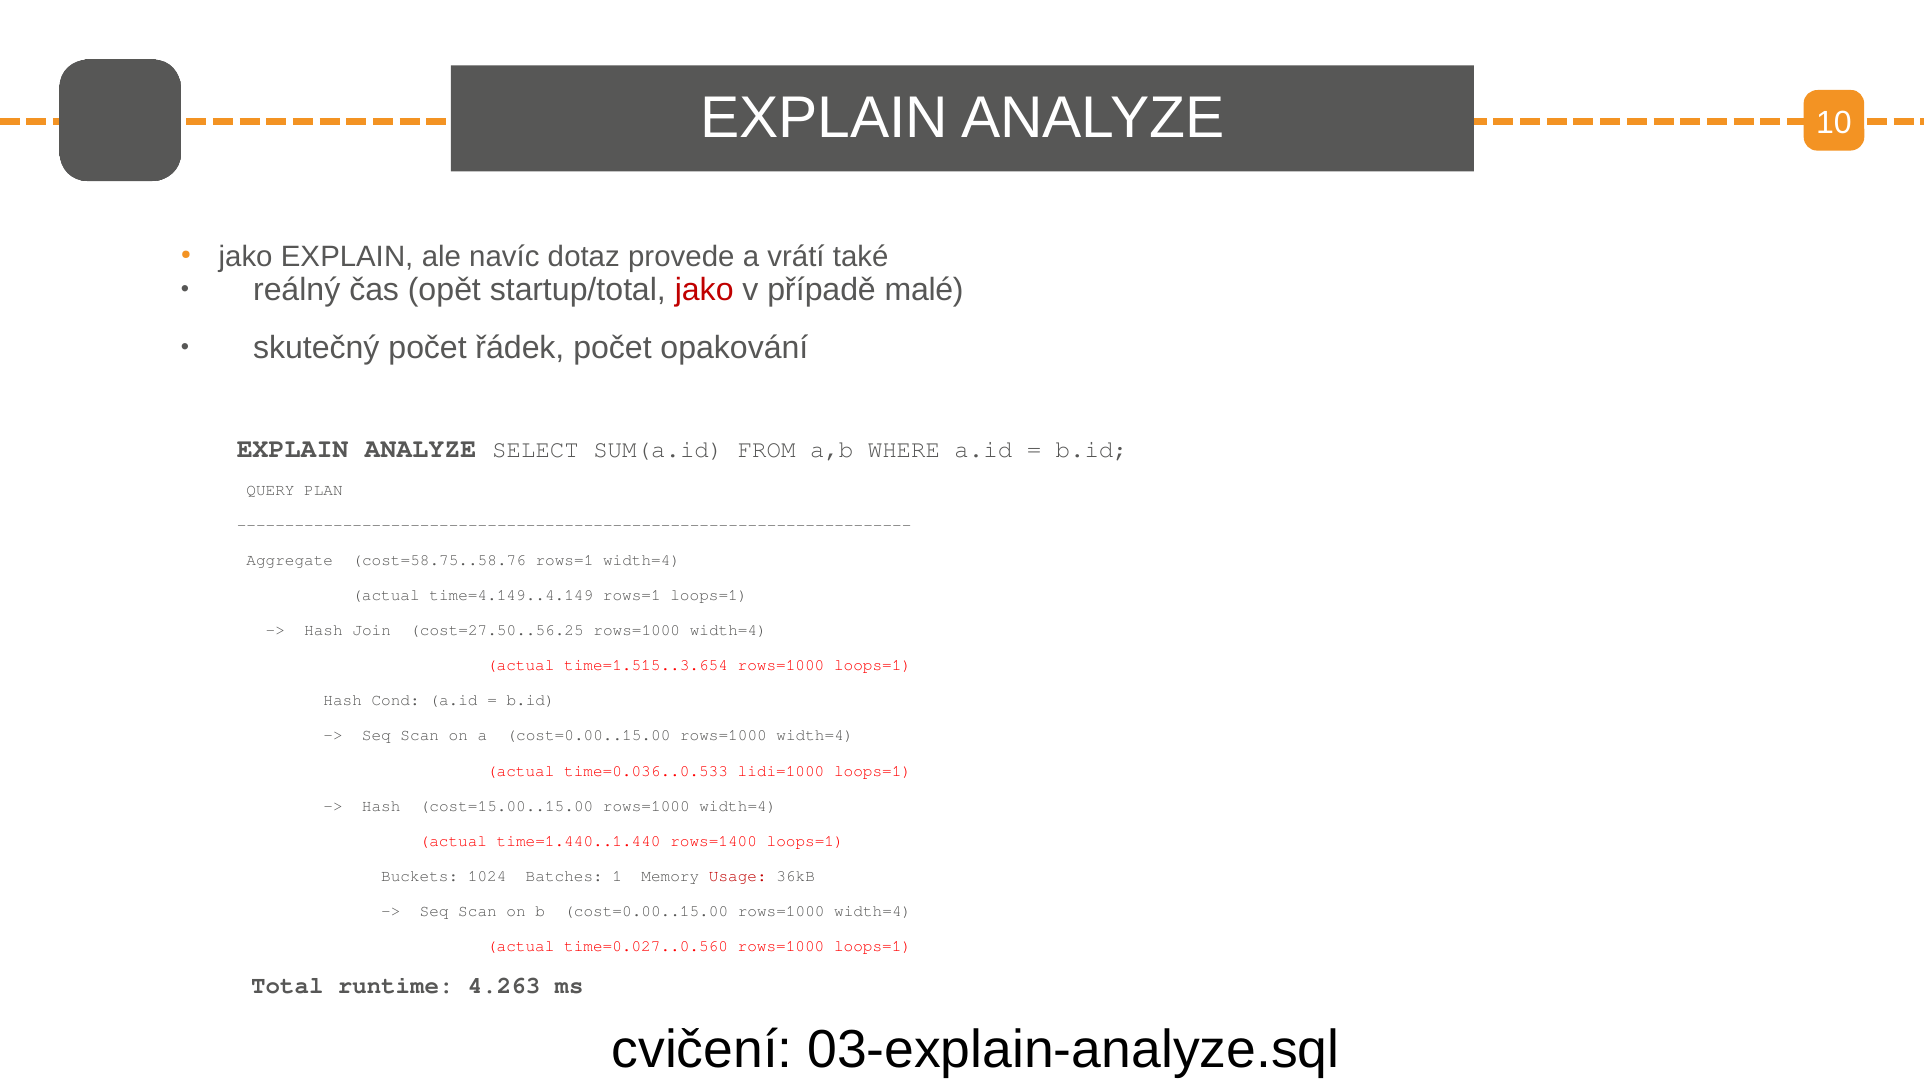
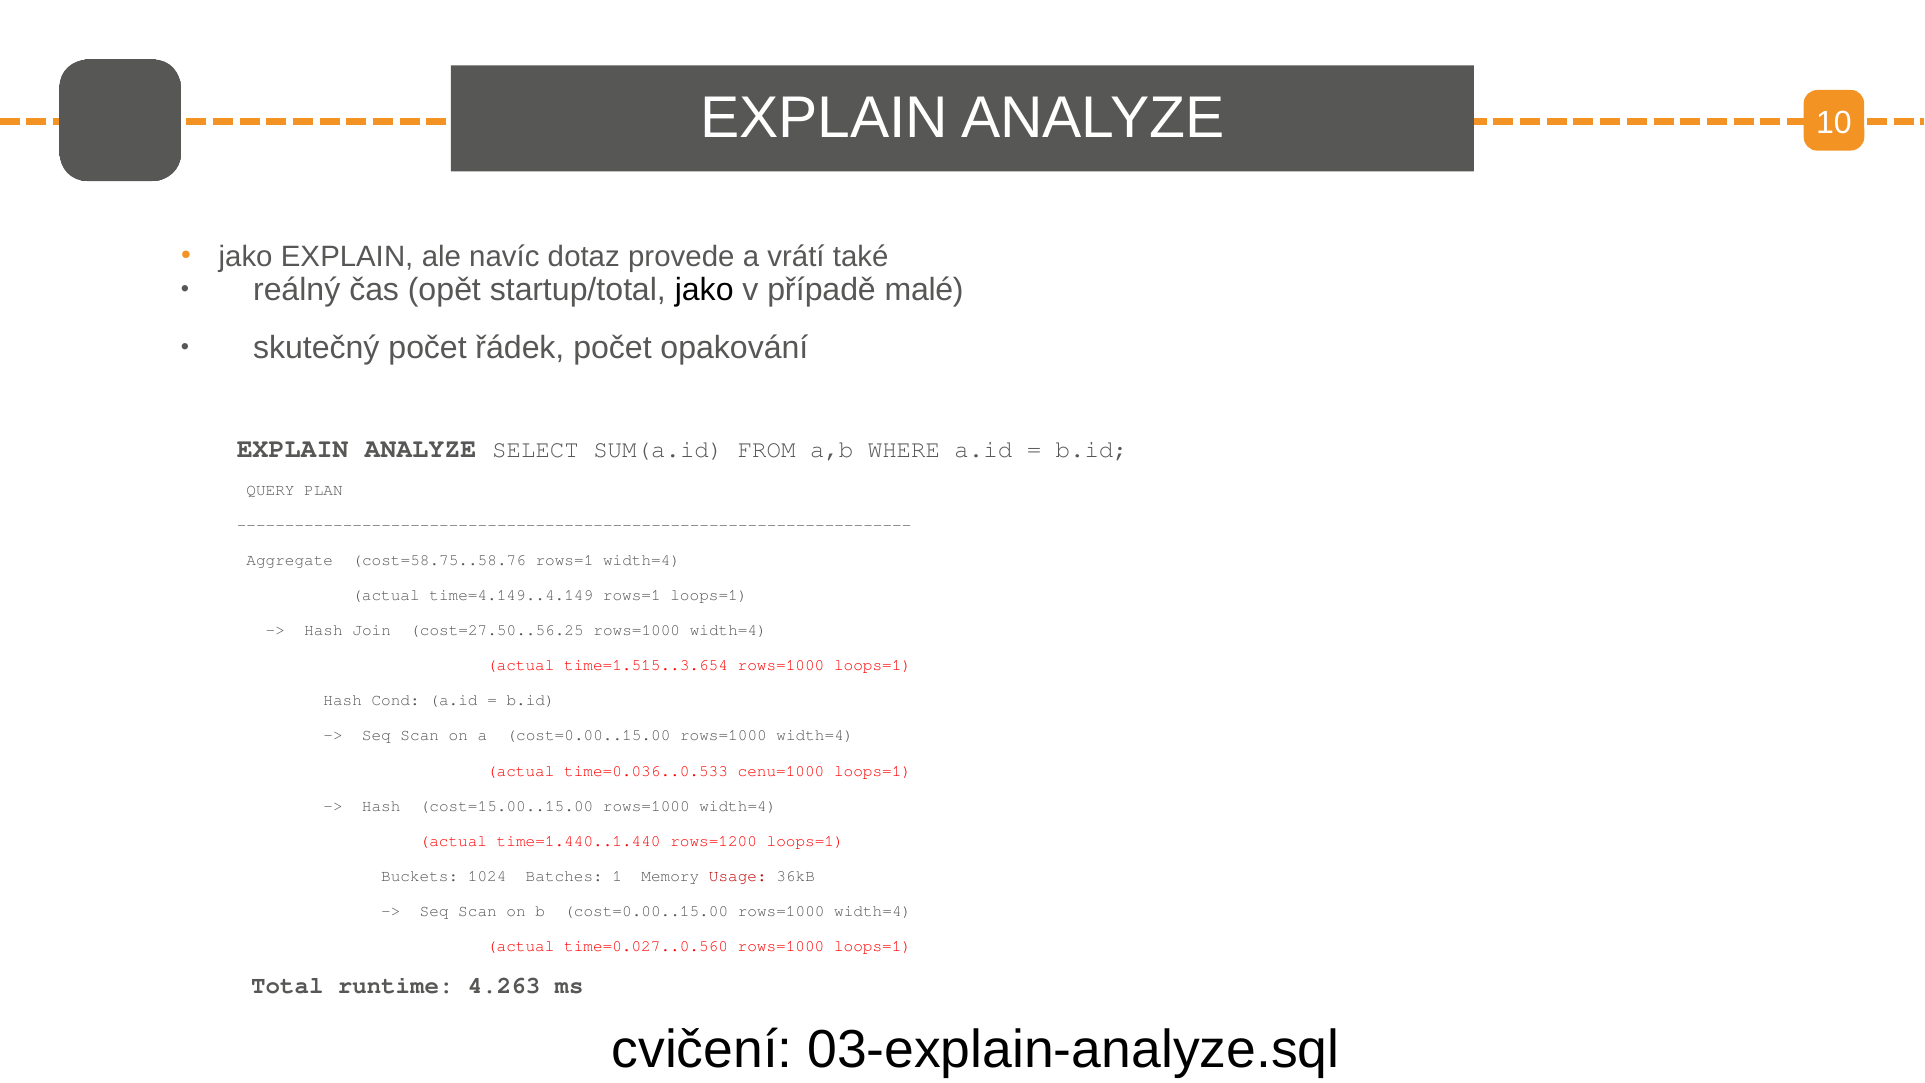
jako colour: red -> black (704, 290)
lidi=1000: lidi=1000 -> cenu=1000 (781, 771)
rows=1400: rows=1400 -> rows=1200 (714, 841)
